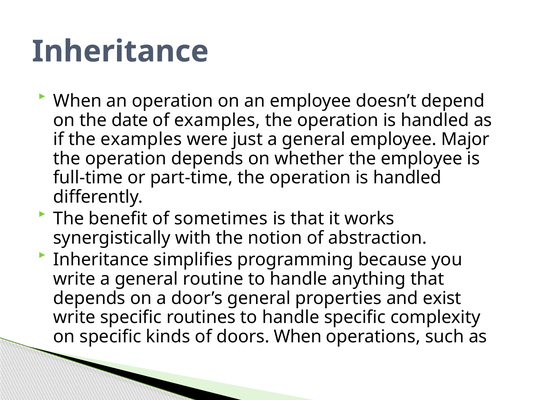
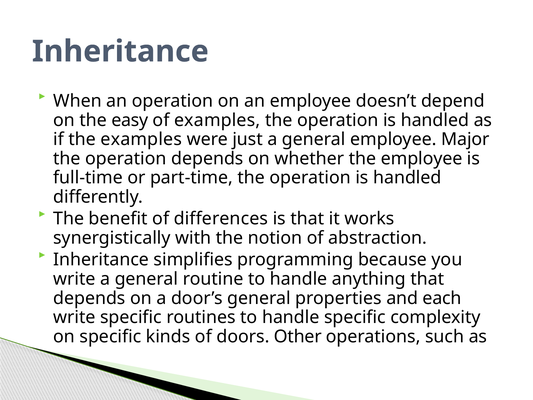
date: date -> easy (130, 120)
sometimes: sometimes -> differences (221, 219)
exist: exist -> each (442, 298)
doors When: When -> Other (298, 336)
